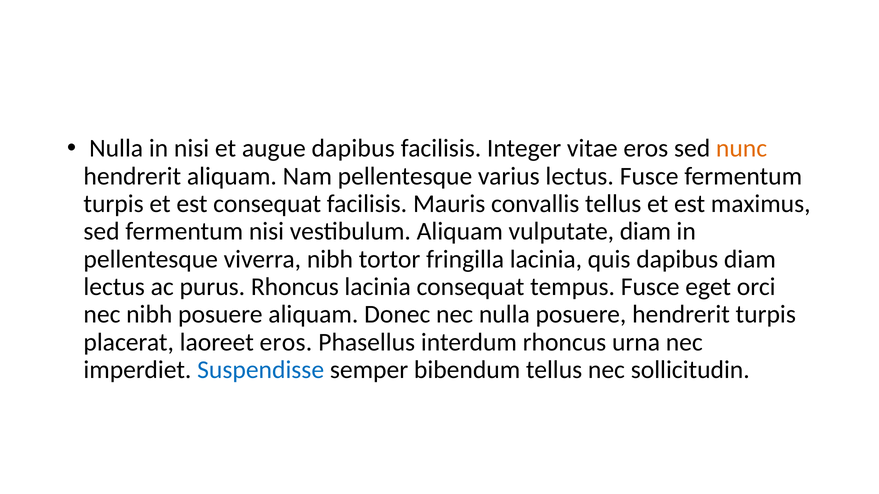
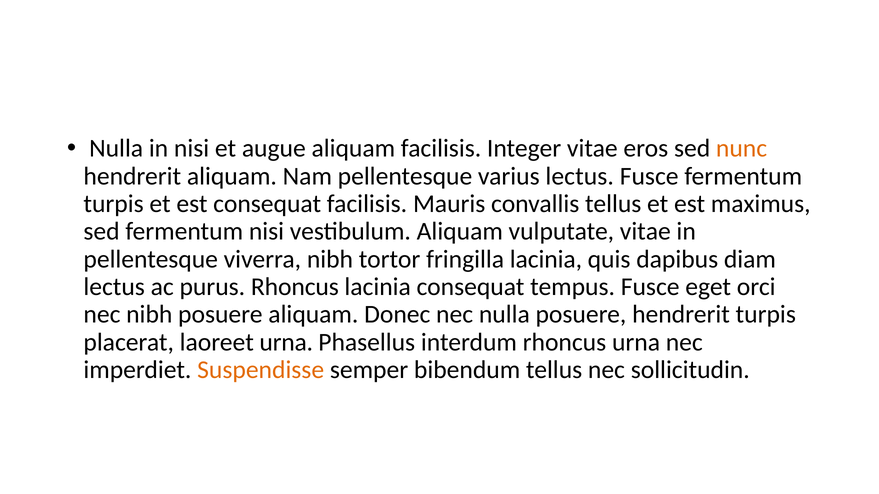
augue dapibus: dapibus -> aliquam (353, 149)
vulputate diam: diam -> vitae (645, 232)
laoreet eros: eros -> urna (286, 342)
Suspendisse colour: blue -> orange (261, 370)
